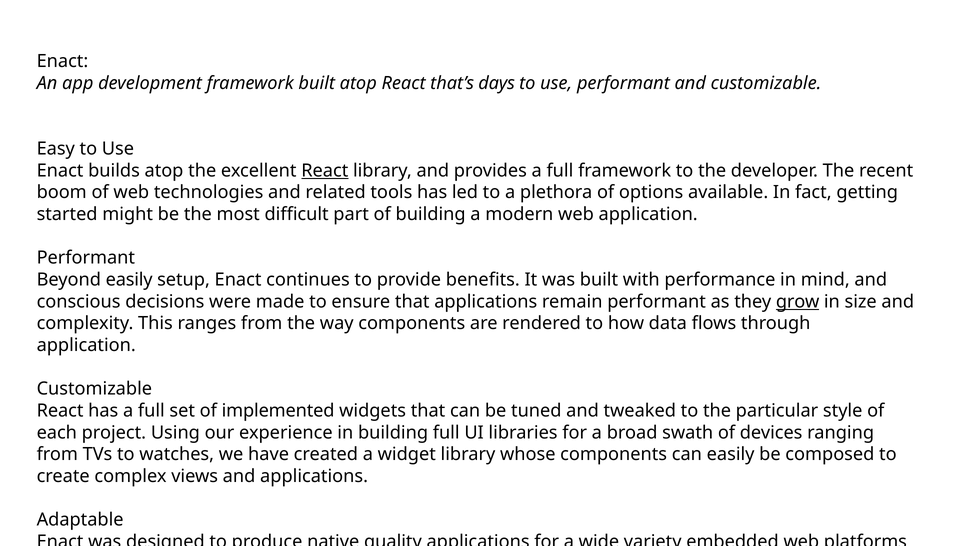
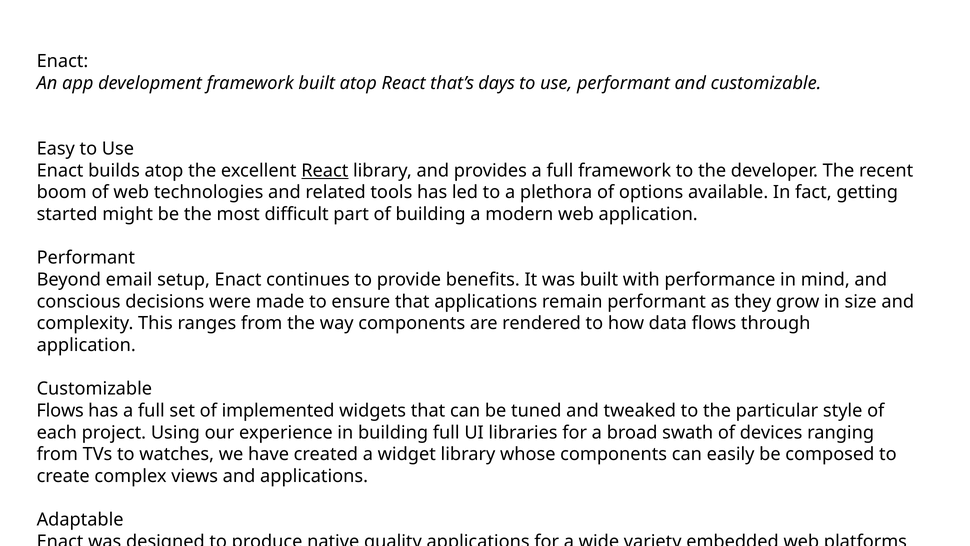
Beyond easily: easily -> email (129, 280)
grow underline: present -> none (798, 301)
React: React -> Flows (60, 410)
